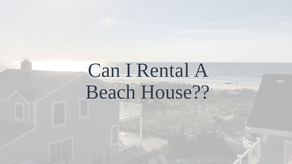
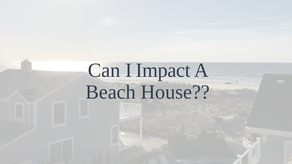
Rental: Rental -> Impact (163, 70)
